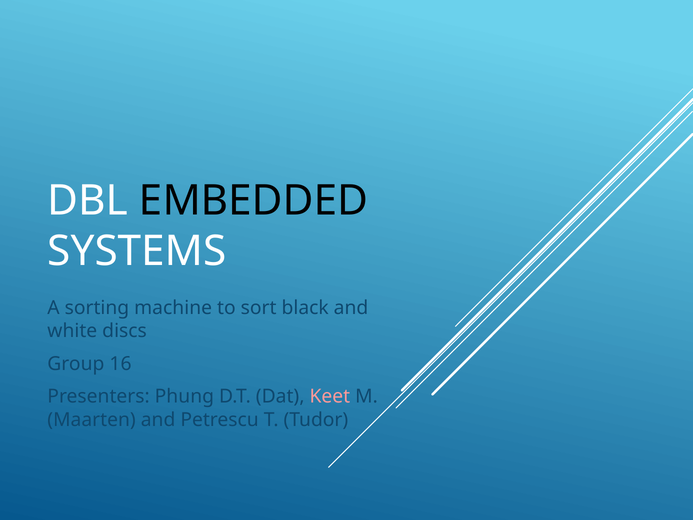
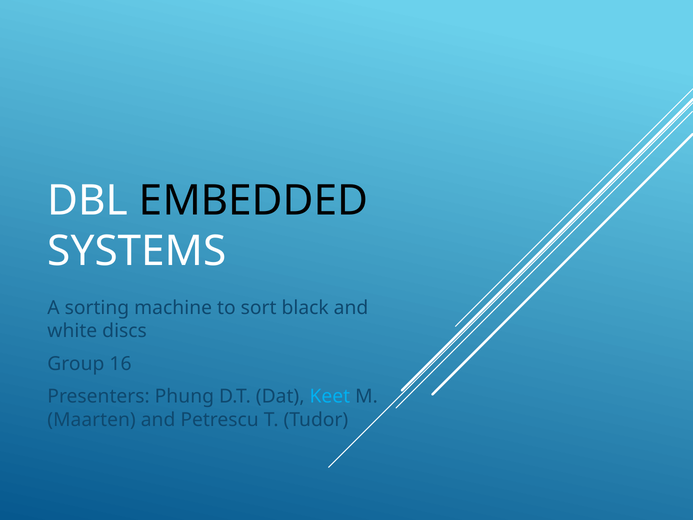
Keet colour: pink -> light blue (330, 396)
